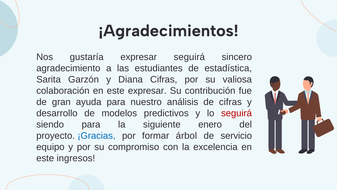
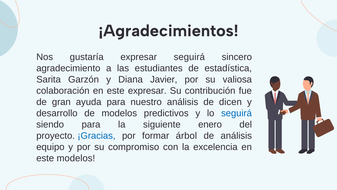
Diana Cifras: Cifras -> Javier (164, 79)
de cifras: cifras -> dicen (230, 102)
seguirá colour: red -> blue (236, 113)
de servicio: servicio -> análisis (236, 136)
este ingresos: ingresos -> modelos (76, 158)
